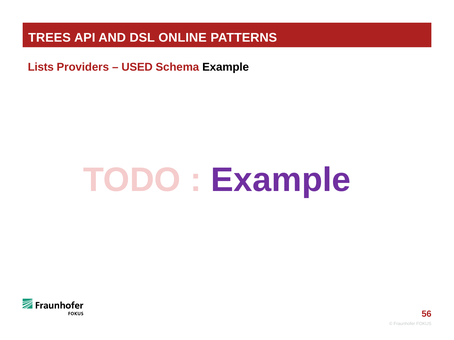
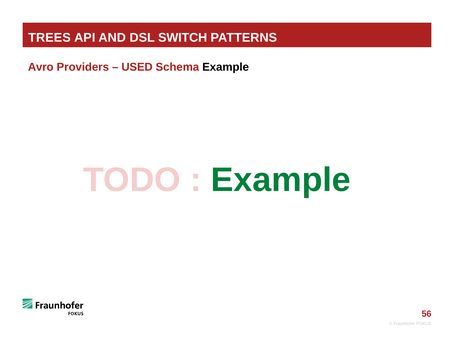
ONLINE: ONLINE -> SWITCH (183, 38)
Lists: Lists -> Avro (41, 67)
Example colour: purple -> green (281, 180)
